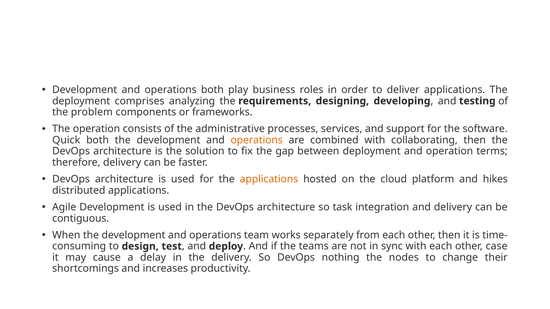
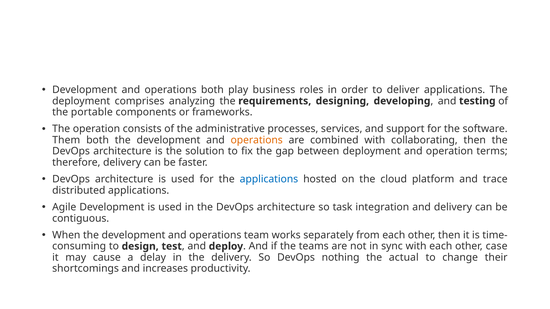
problem: problem -> portable (92, 112)
Quick: Quick -> Them (66, 140)
applications colour: orange -> blue (269, 179)
hikes: hikes -> trace (495, 179)
nodes: nodes -> actual (404, 258)
